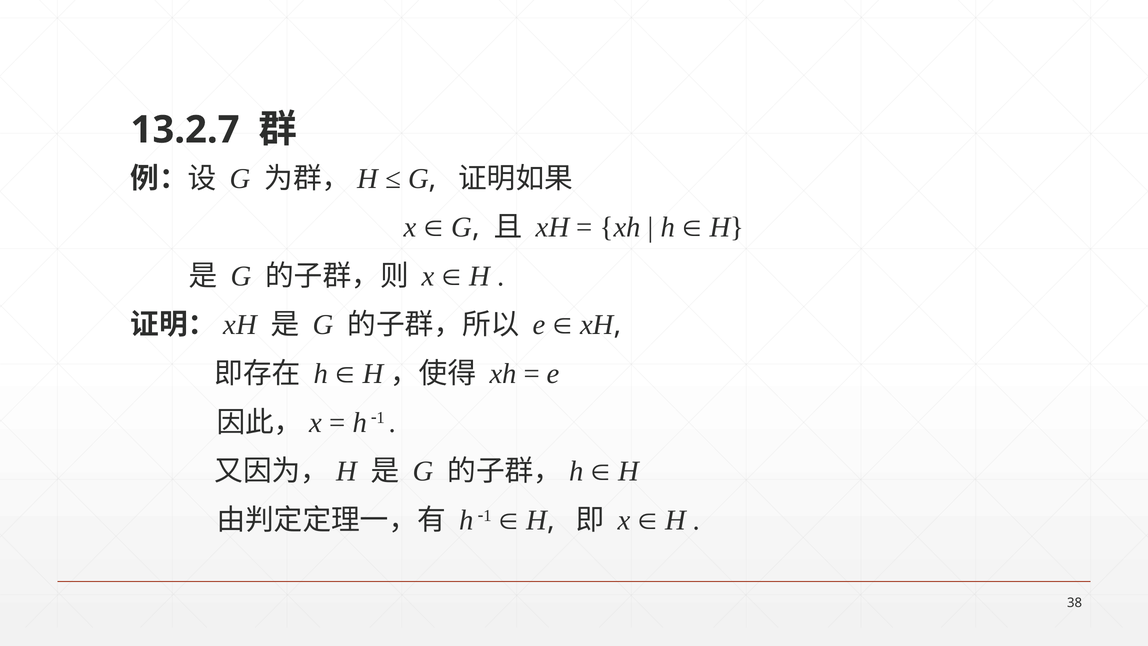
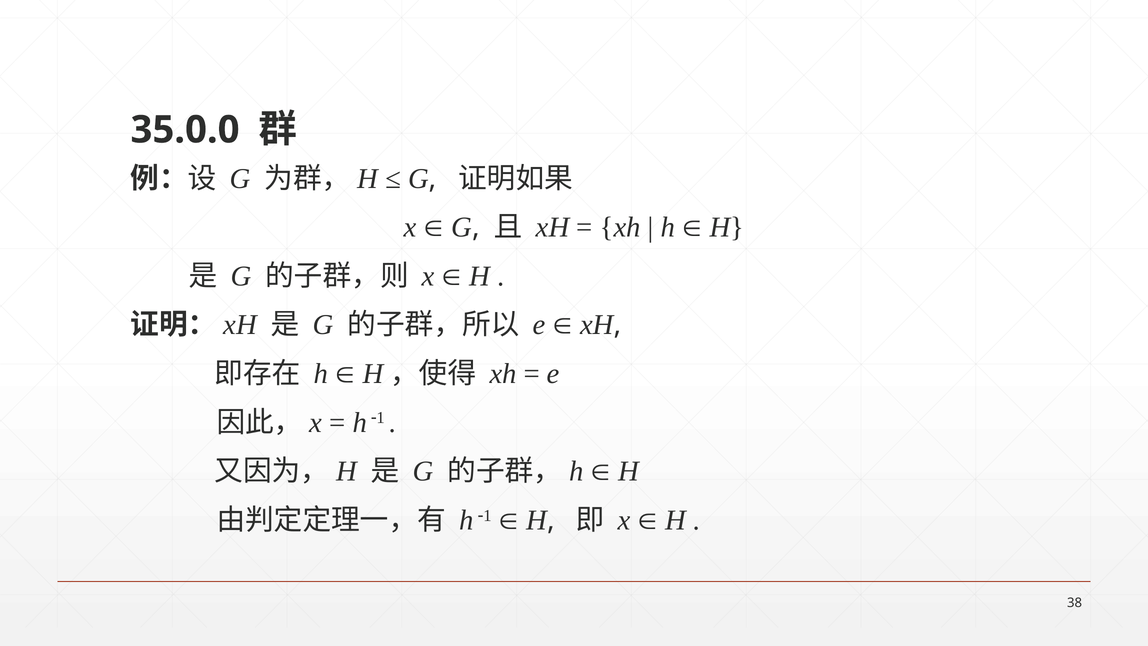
13.2.7: 13.2.7 -> 35.0.0 (185, 130)
